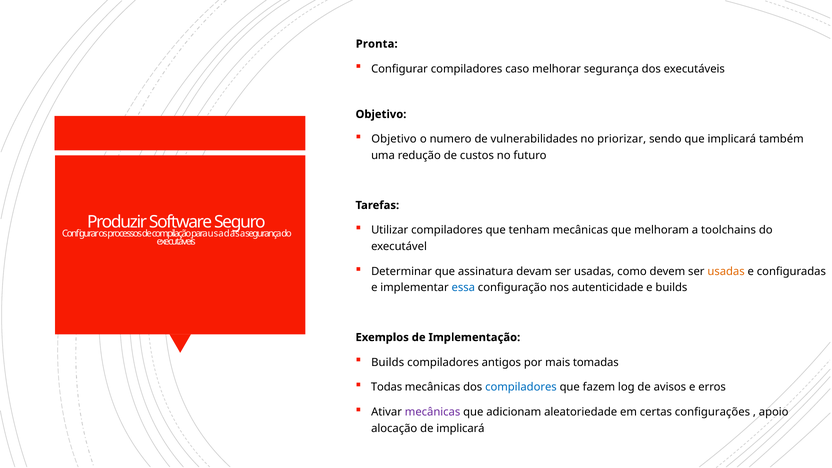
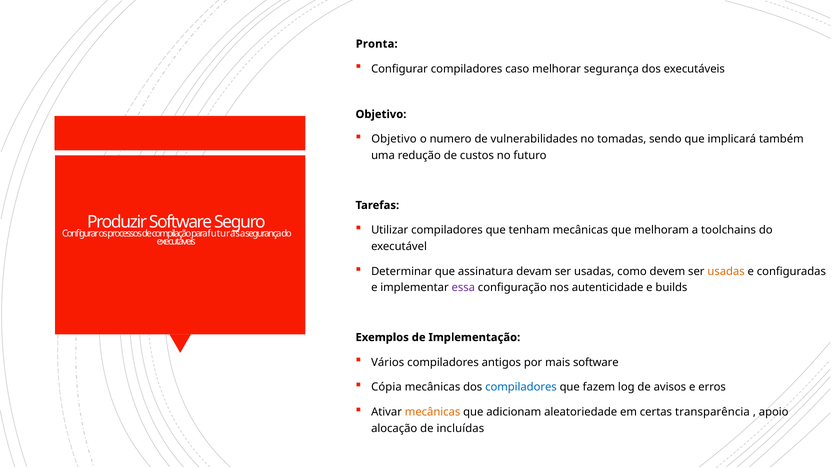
priorizar: priorizar -> tomadas (622, 139)
usadas: usadas -> futuras (224, 234)
essa colour: blue -> purple (463, 288)
Builds: Builds -> Vários (388, 362)
mais tomadas: tomadas -> software (596, 362)
Todas: Todas -> Cópia (386, 387)
mecânicas colour: purple -> orange (433, 412)
configurações: configurações -> transparência (712, 412)
de implicará: implicará -> incluídas (460, 428)
